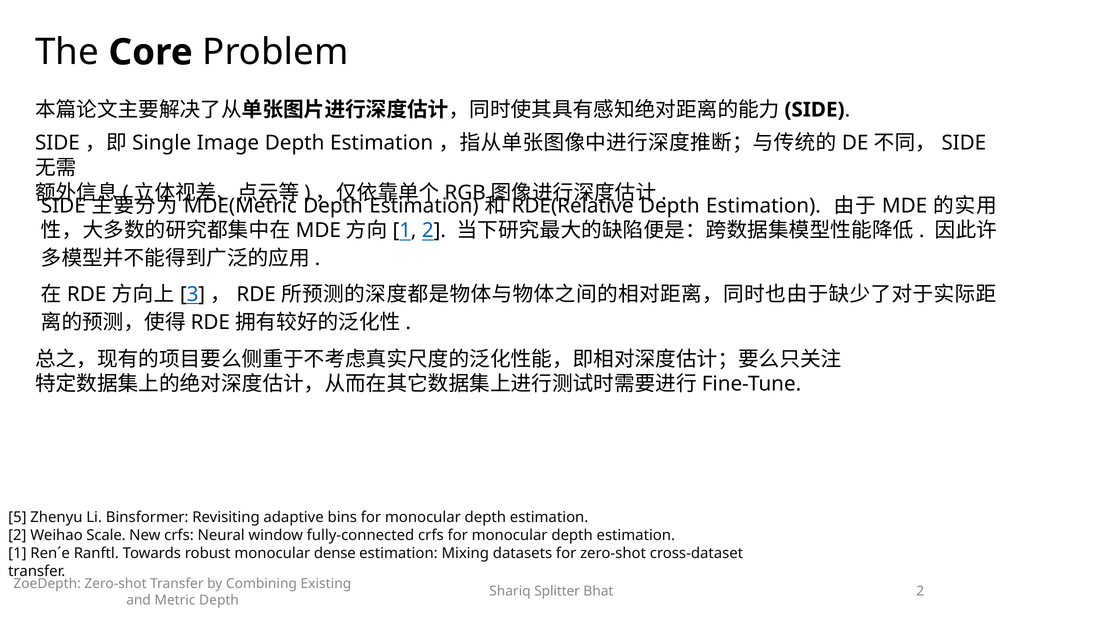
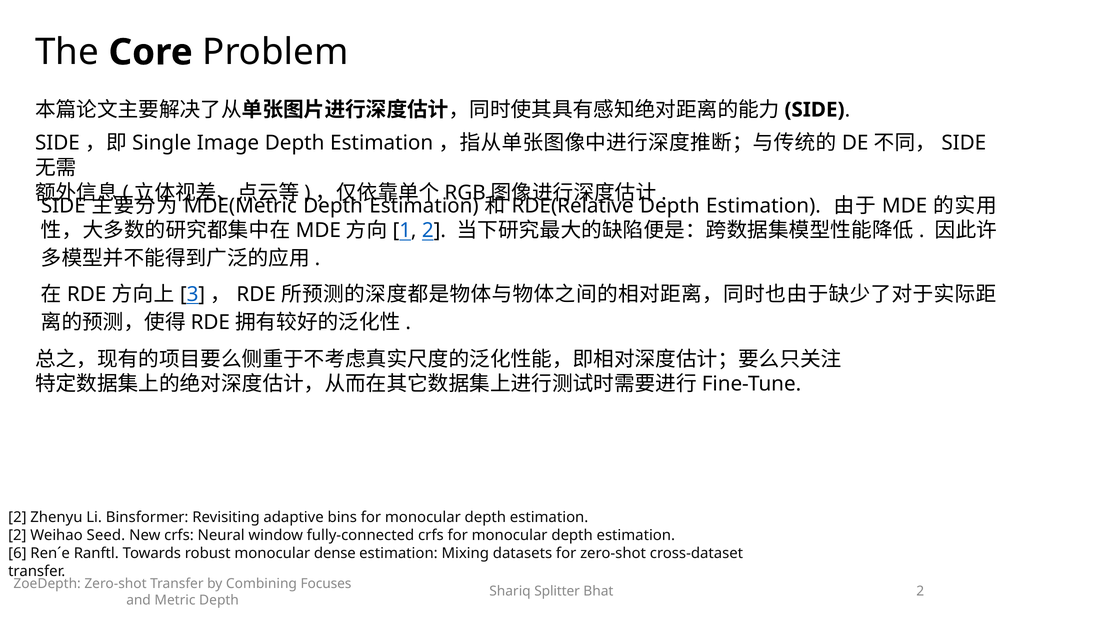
5: 5 -> 2 (17, 518)
Scale: Scale -> Seed (106, 536)
1: 1 -> 6 (17, 554)
Existing: Existing -> Focuses (326, 584)
